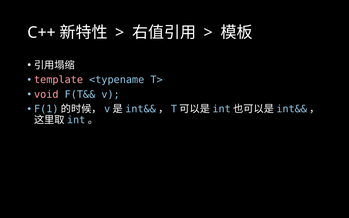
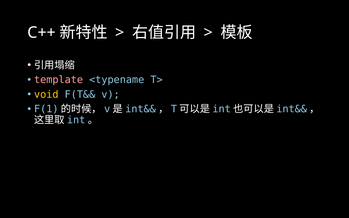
void colour: pink -> yellow (46, 95)
